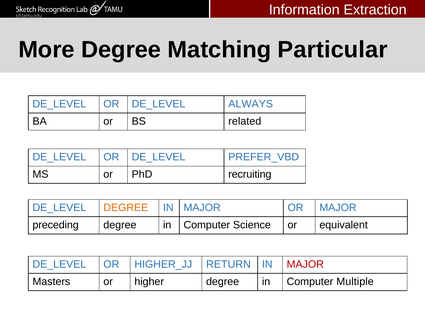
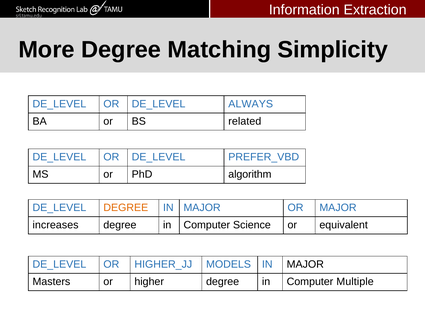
Particular: Particular -> Simplicity (333, 50)
recruiting: recruiting -> algorithm (250, 174)
preceding: preceding -> increases (56, 225)
RETURN: RETURN -> MODELS (229, 264)
MAJOR colour: red -> black (305, 264)
